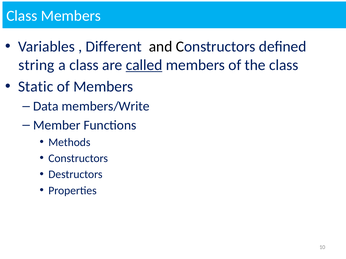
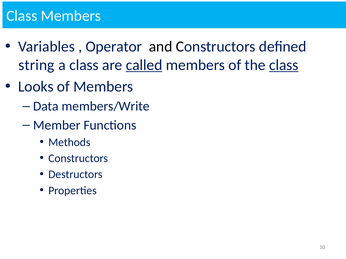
Different: Different -> Operator (114, 47)
class underline: none -> present (284, 65)
Static: Static -> Looks (36, 87)
